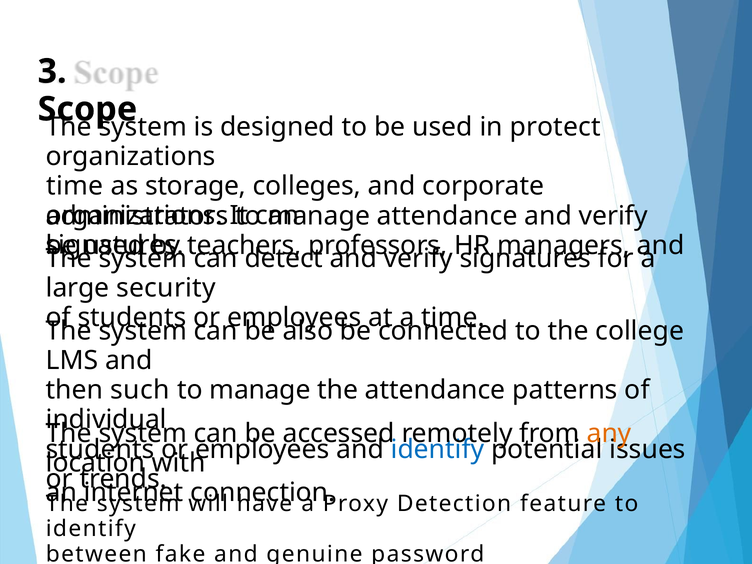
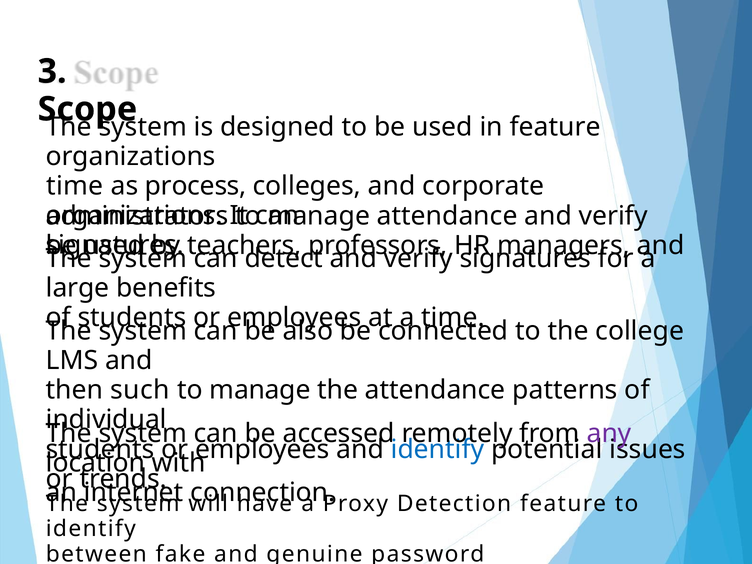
in protect: protect -> feature (555, 127)
storage: storage -> process (196, 186)
security: security -> benefits (166, 288)
any colour: orange -> purple (609, 434)
